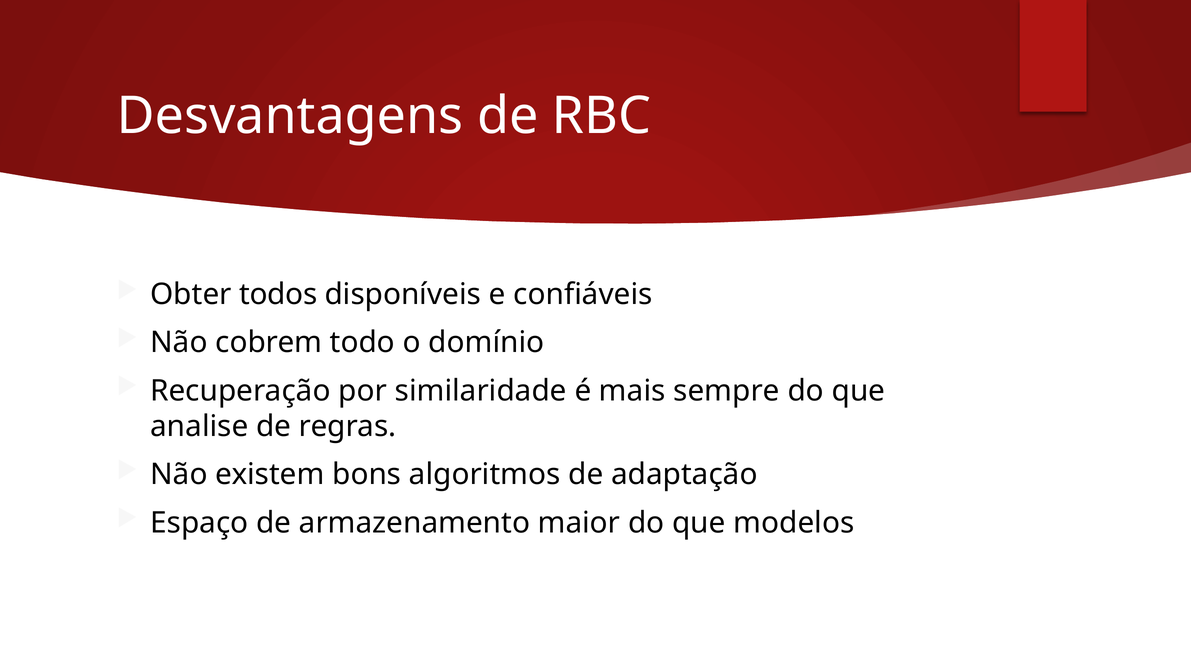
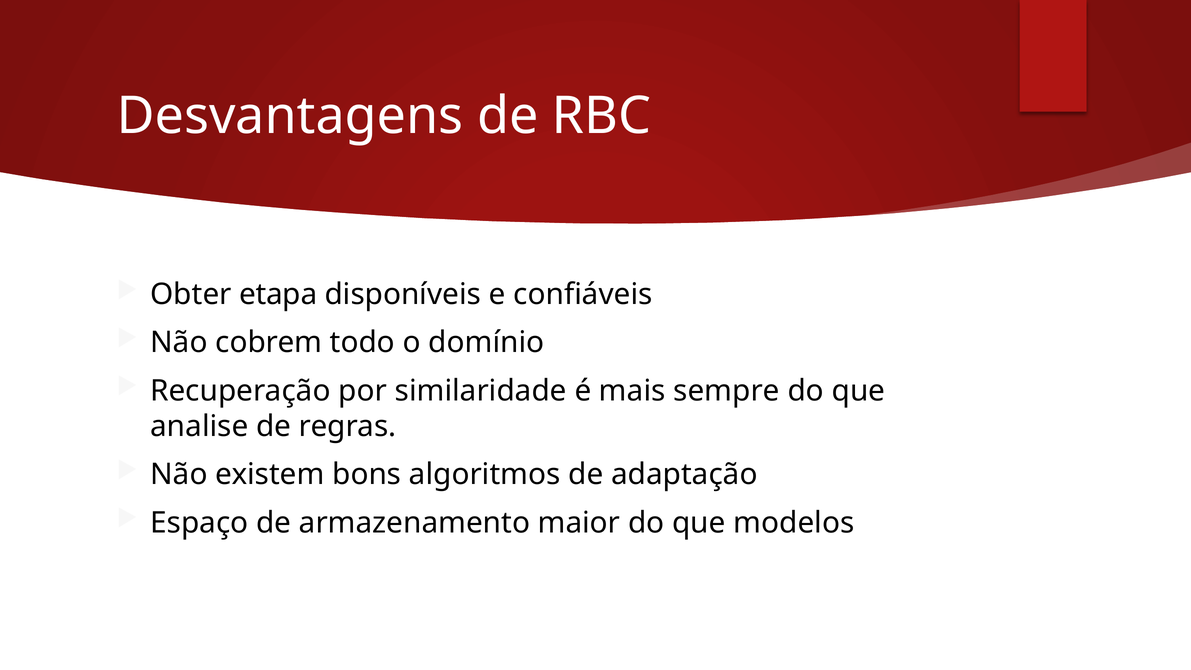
todos: todos -> etapa (278, 294)
